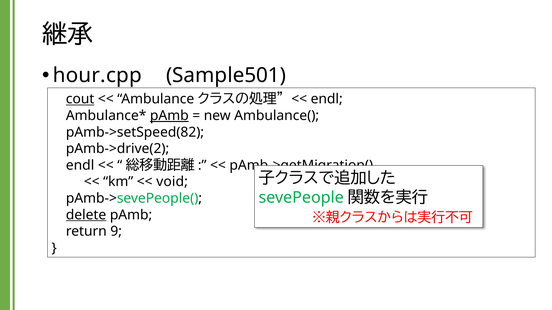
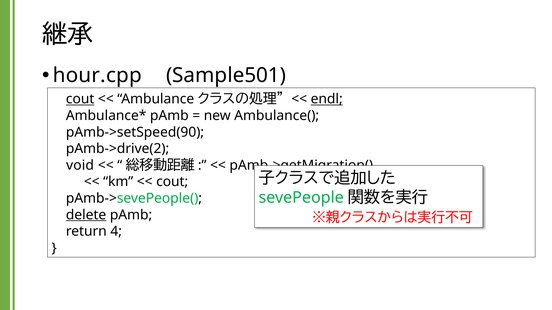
endl underline: none -> present (327, 99)
pAmb underline: present -> none (169, 116)
pAmb->setSpeed(82: pAmb->setSpeed(82 -> pAmb->setSpeed(90 (135, 132)
endl: endl -> void (80, 165)
void: void -> cout (172, 182)
9: 9 -> 4 (116, 232)
